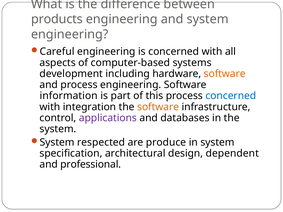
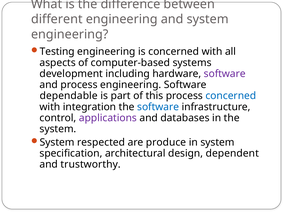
products: products -> different (57, 19)
Careful: Careful -> Testing (57, 52)
software colour: orange -> purple (225, 74)
information: information -> dependable (69, 96)
software colour: orange -> blue (158, 107)
professional: professional -> trustworthy (91, 165)
